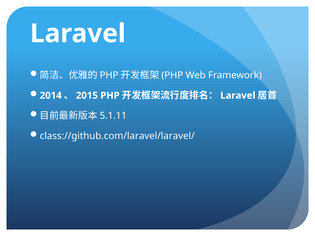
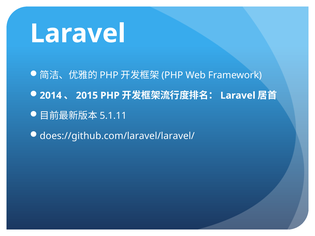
class://github.com/laravel/laravel/: class://github.com/laravel/laravel/ -> does://github.com/laravel/laravel/ (117, 136)
